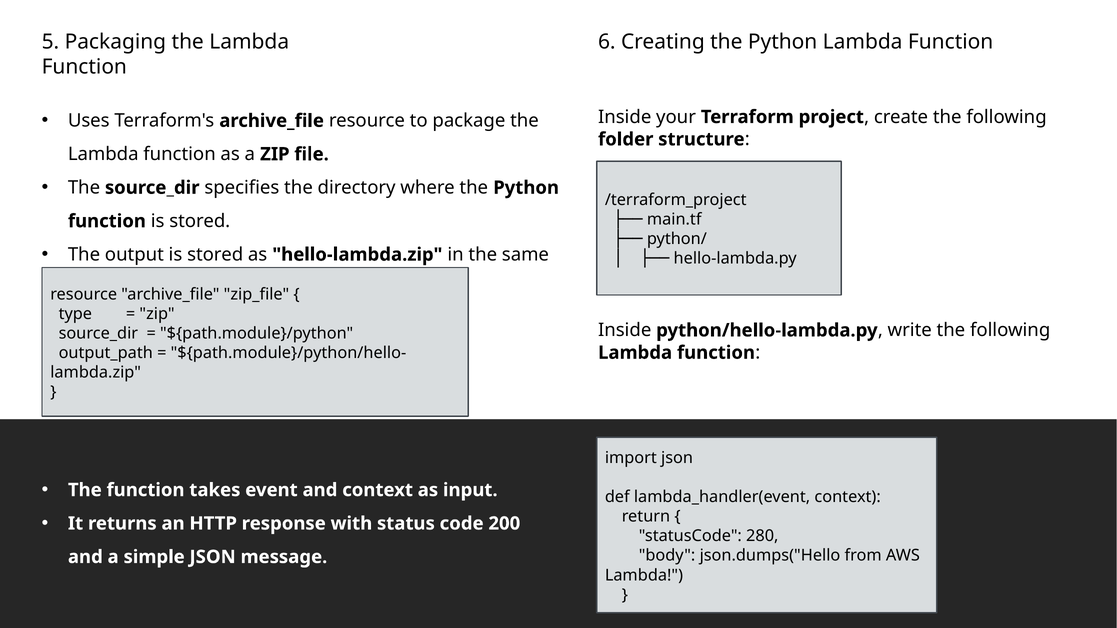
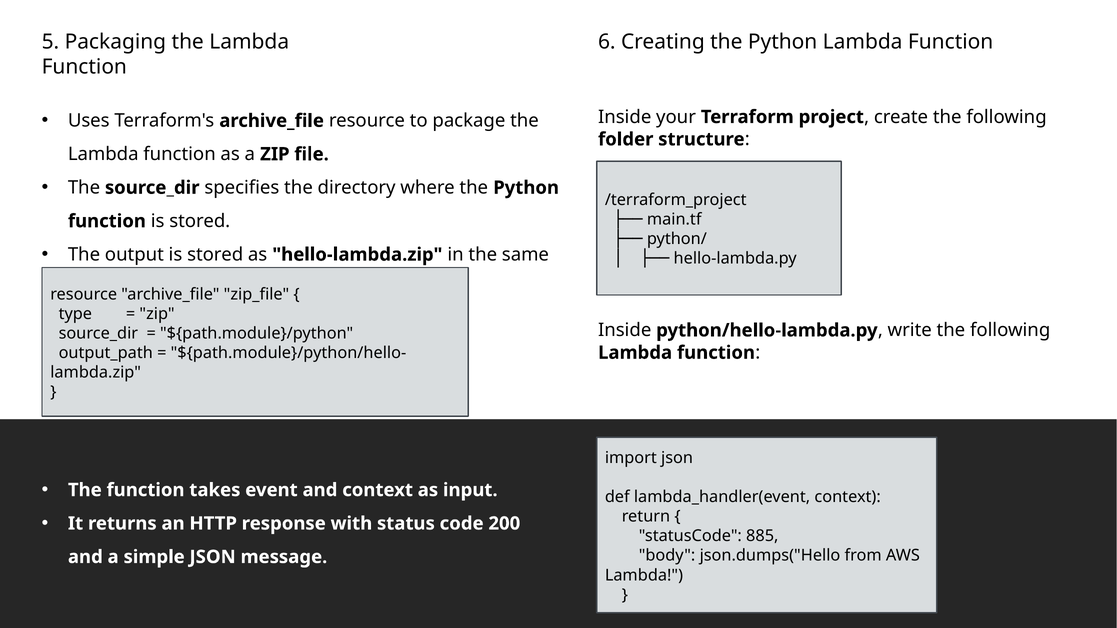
280: 280 -> 885 (762, 536)
